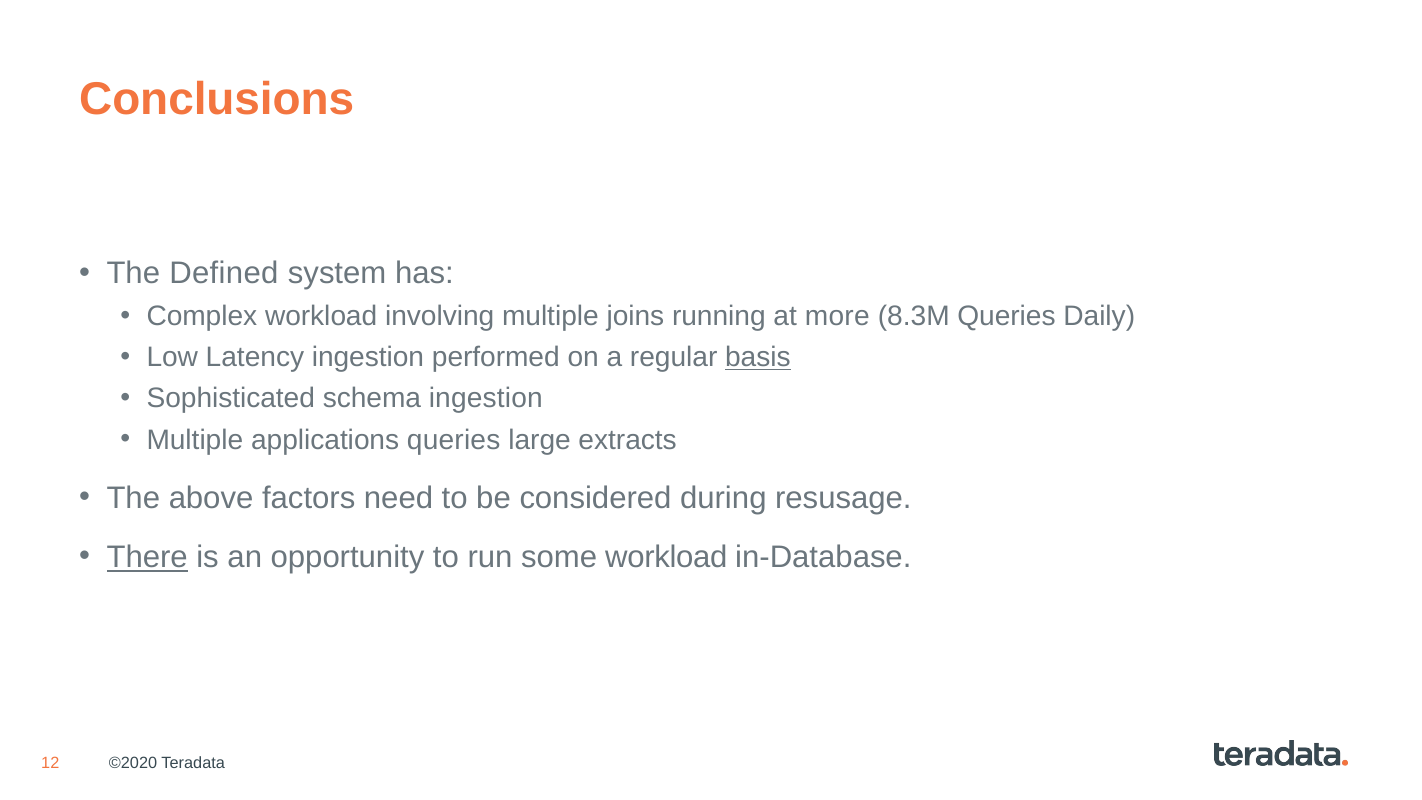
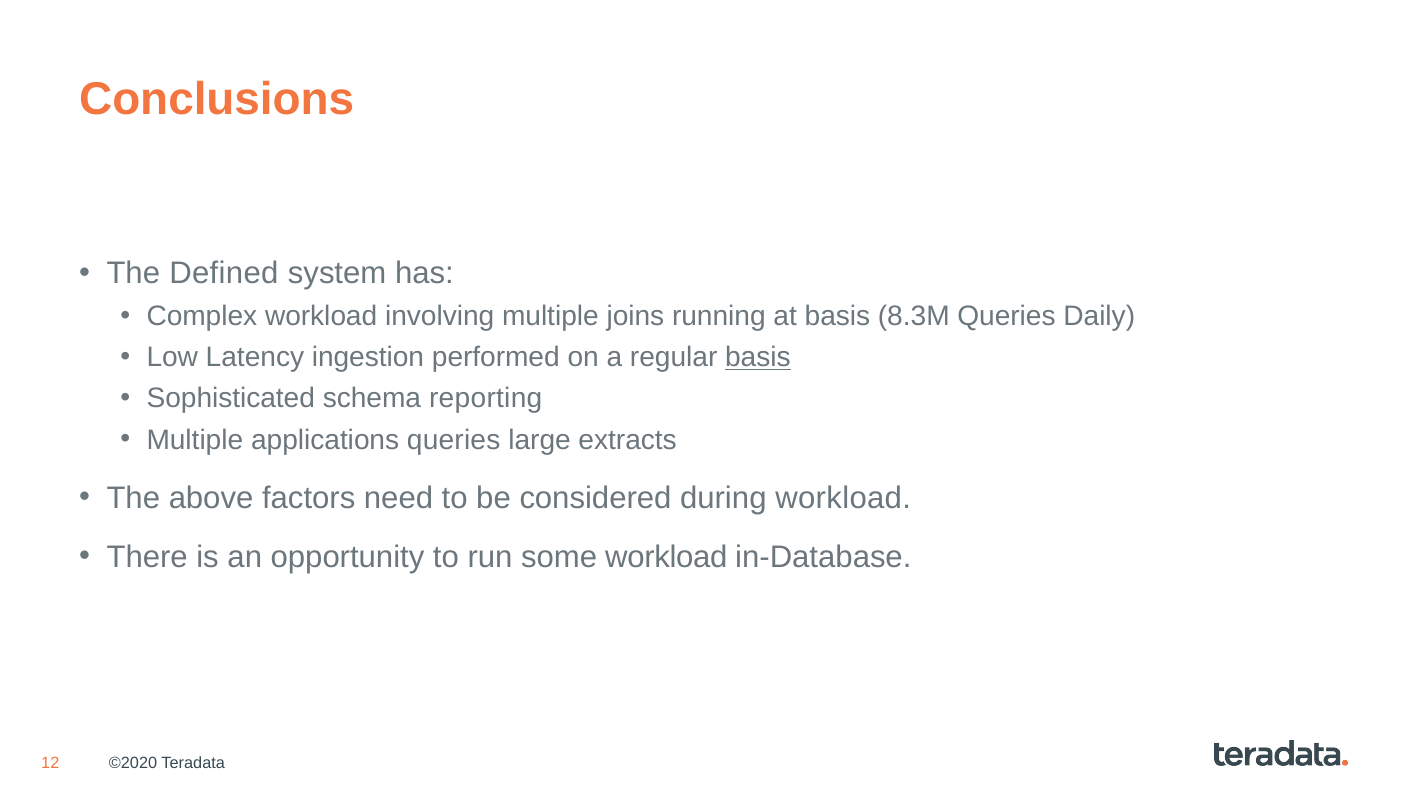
at more: more -> basis (837, 316)
schema ingestion: ingestion -> reporting (486, 399)
during resusage: resusage -> workload (843, 498)
There underline: present -> none (147, 557)
